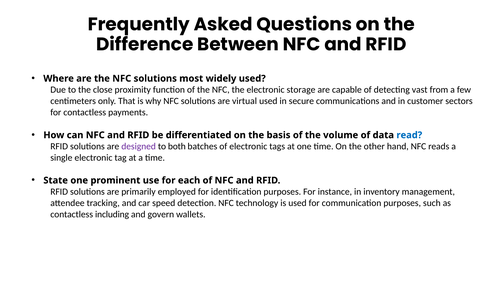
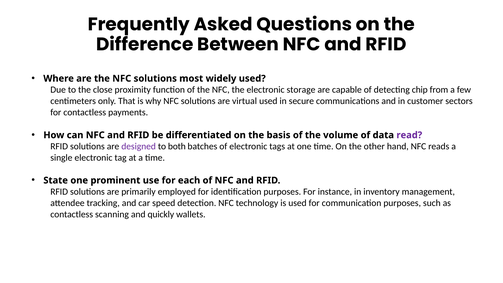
vast: vast -> chip (420, 90)
read colour: blue -> purple (409, 135)
including: including -> scanning (112, 214)
govern: govern -> quickly (161, 214)
